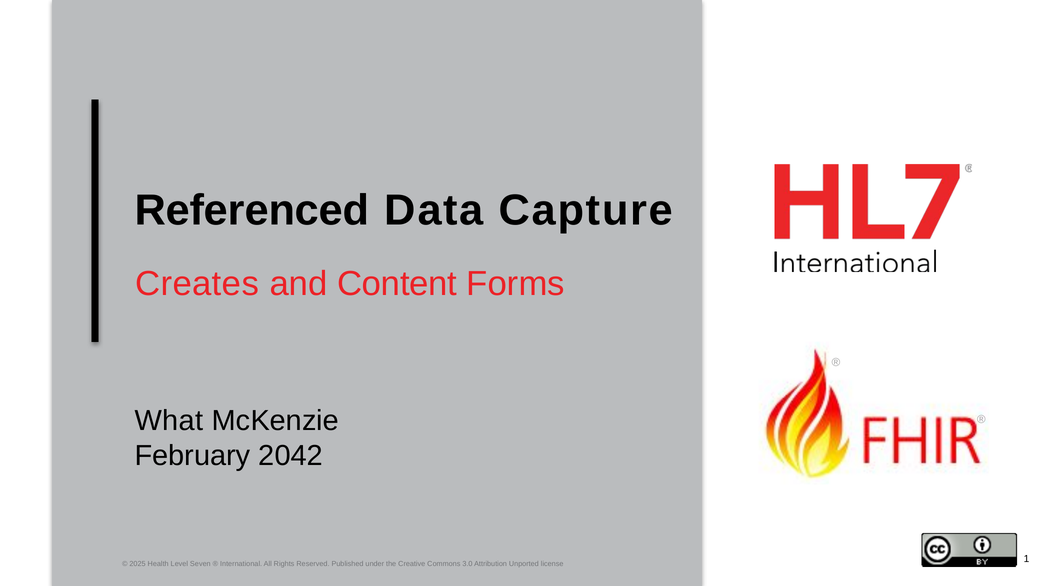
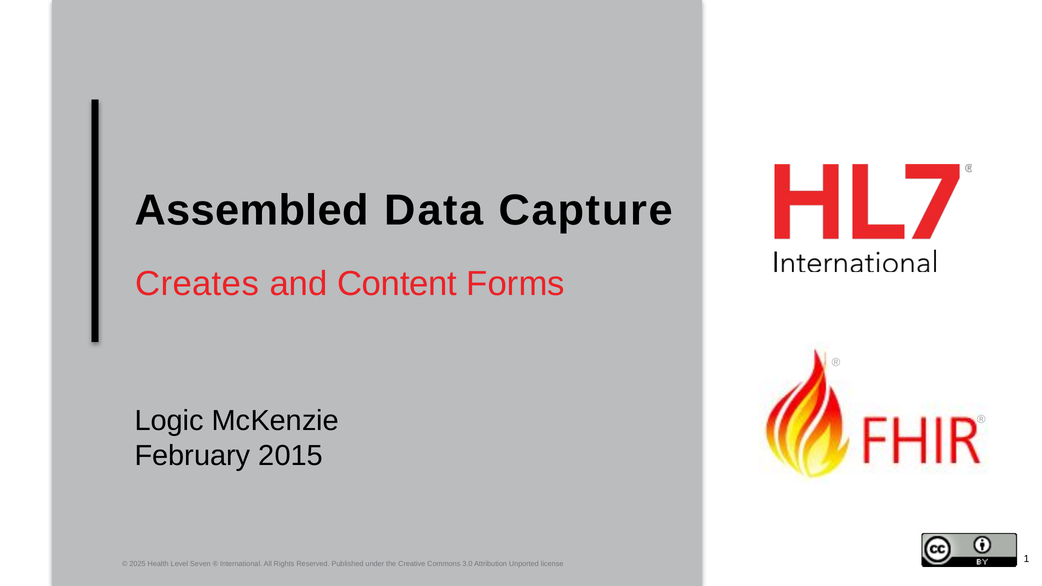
Referenced: Referenced -> Assembled (252, 210)
What: What -> Logic (169, 421)
2042: 2042 -> 2015 (291, 456)
